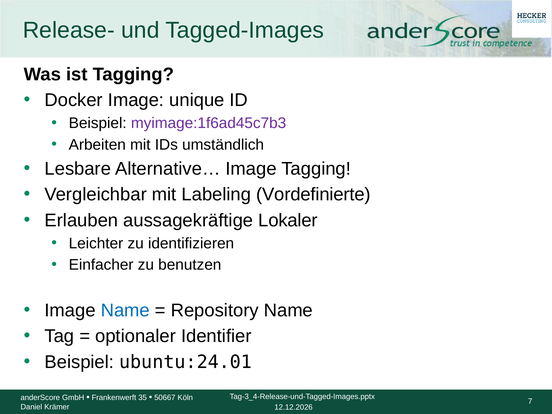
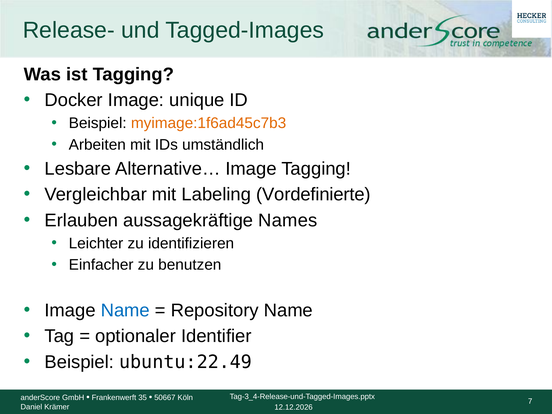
myimage:1f6ad45c7b3 colour: purple -> orange (209, 123)
Lokaler: Lokaler -> Names (288, 220)
ubuntu:24.01: ubuntu:24.01 -> ubuntu:22.49 (186, 362)
